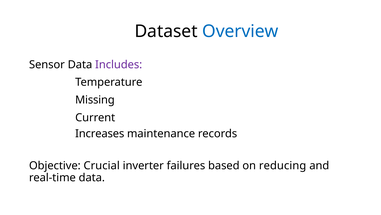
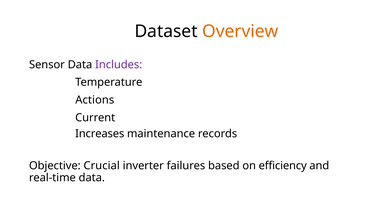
Overview colour: blue -> orange (240, 31)
Missing: Missing -> Actions (95, 100)
reducing: reducing -> efficiency (283, 165)
